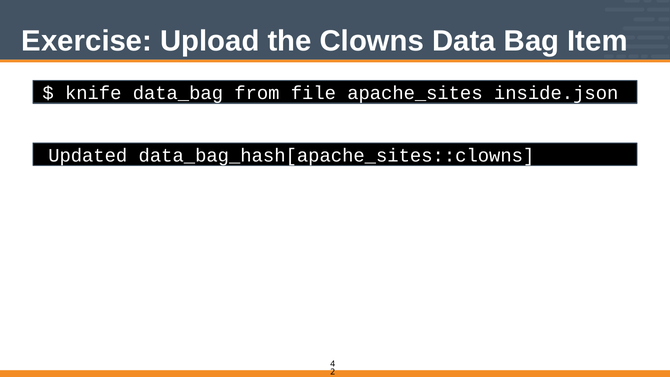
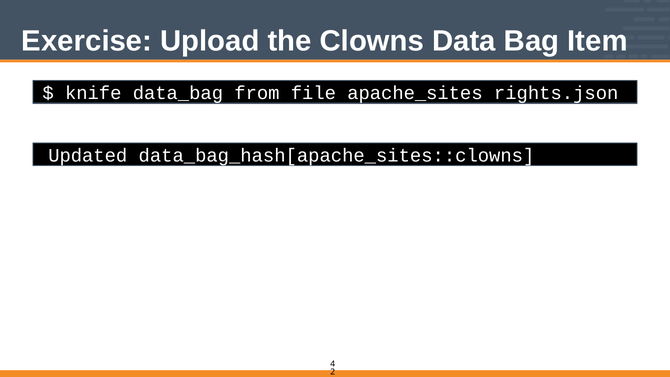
inside.json: inside.json -> rights.json (556, 93)
